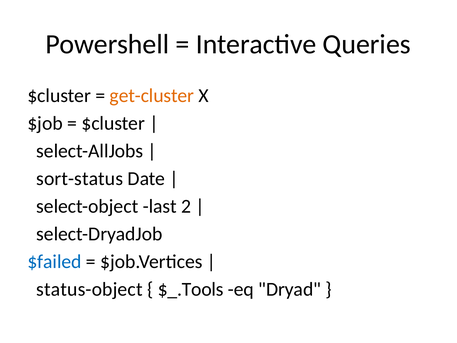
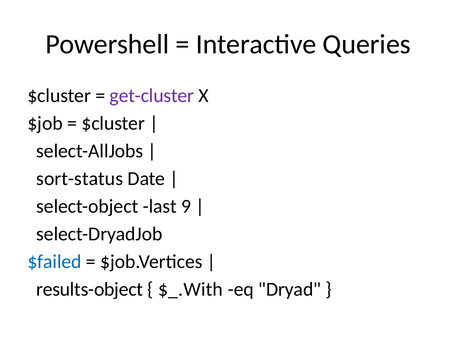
get-cluster colour: orange -> purple (152, 95)
2: 2 -> 9 (186, 206)
status-object: status-object -> results-object (90, 289)
$_.Tools: $_.Tools -> $_.With (190, 289)
